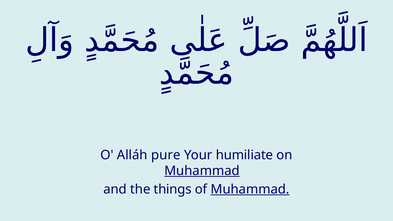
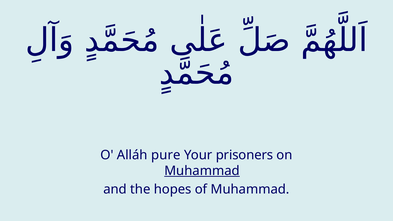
humiliate: humiliate -> prisoners (244, 155)
things: things -> hopes (173, 189)
Muhammad underline: present -> none (250, 189)
